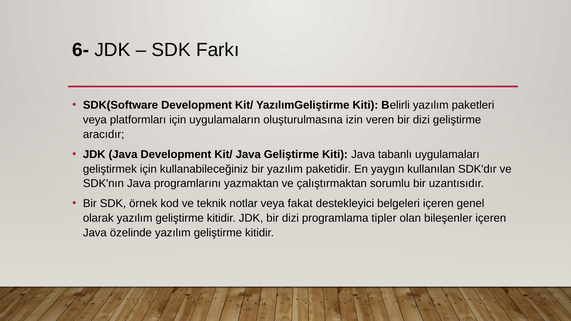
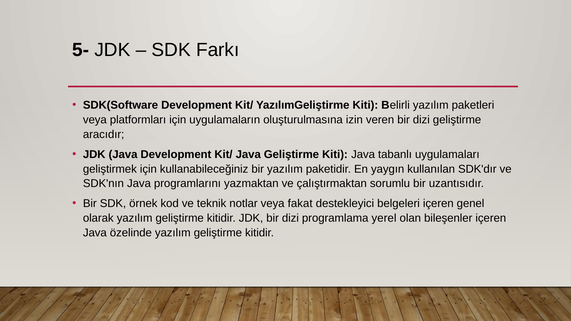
6-: 6- -> 5- (81, 50)
tipler: tipler -> yerel (384, 218)
